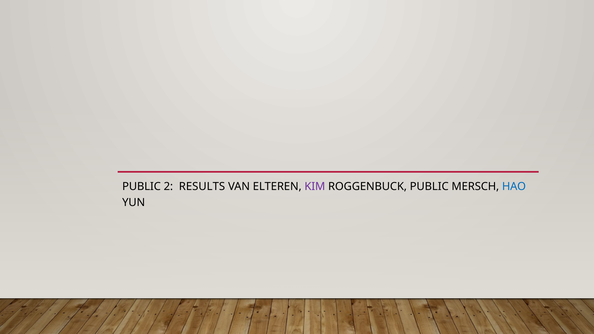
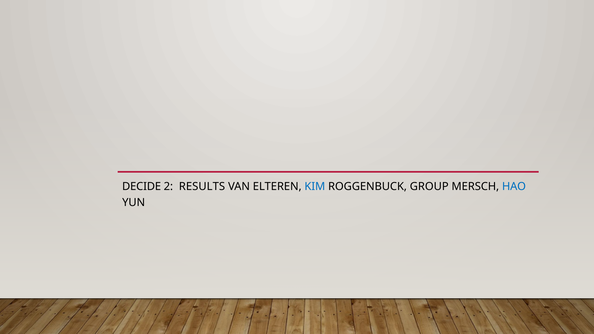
PUBLIC: PUBLIC -> DECIDE (142, 187)
KIM colour: purple -> blue (315, 187)
ROGGENBUCK PUBLIC: PUBLIC -> GROUP (429, 187)
